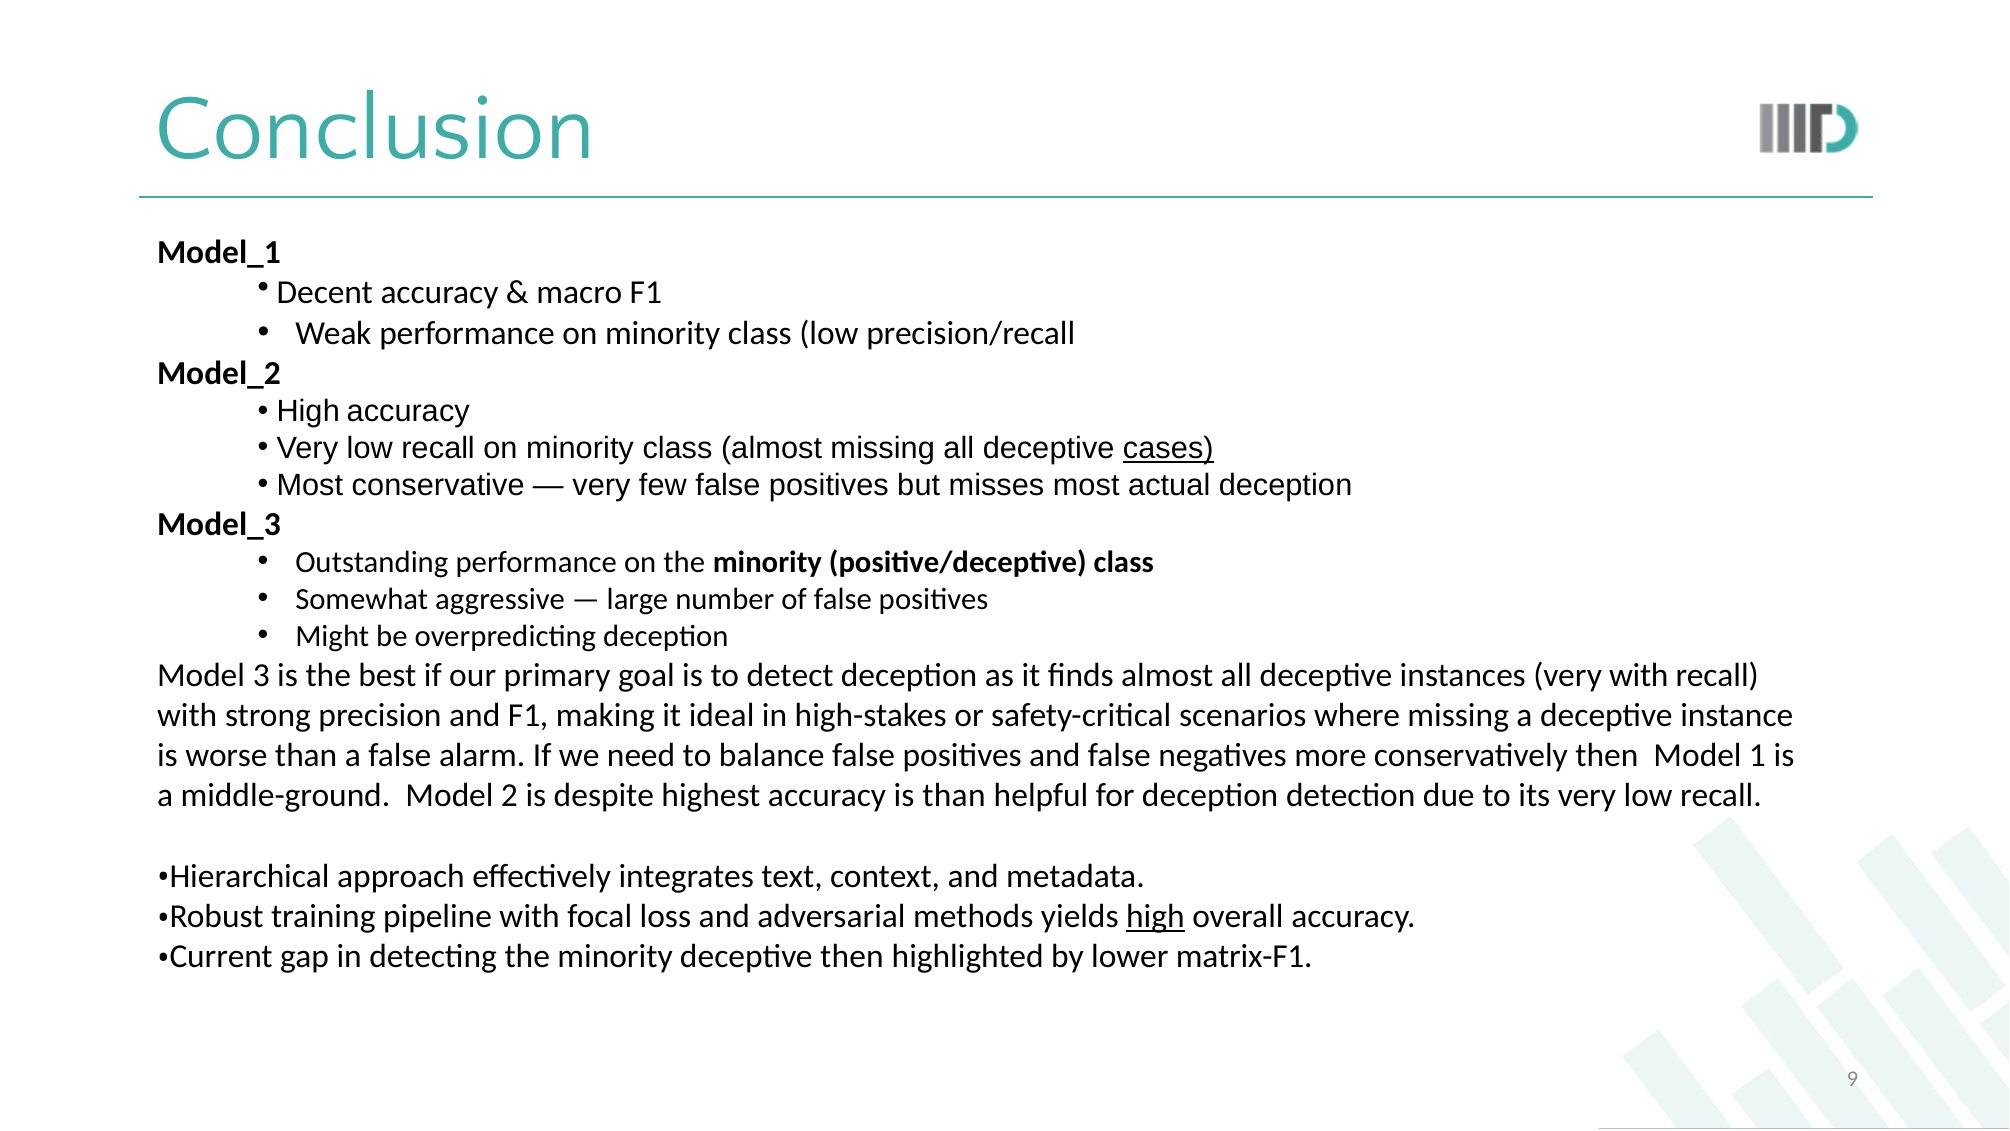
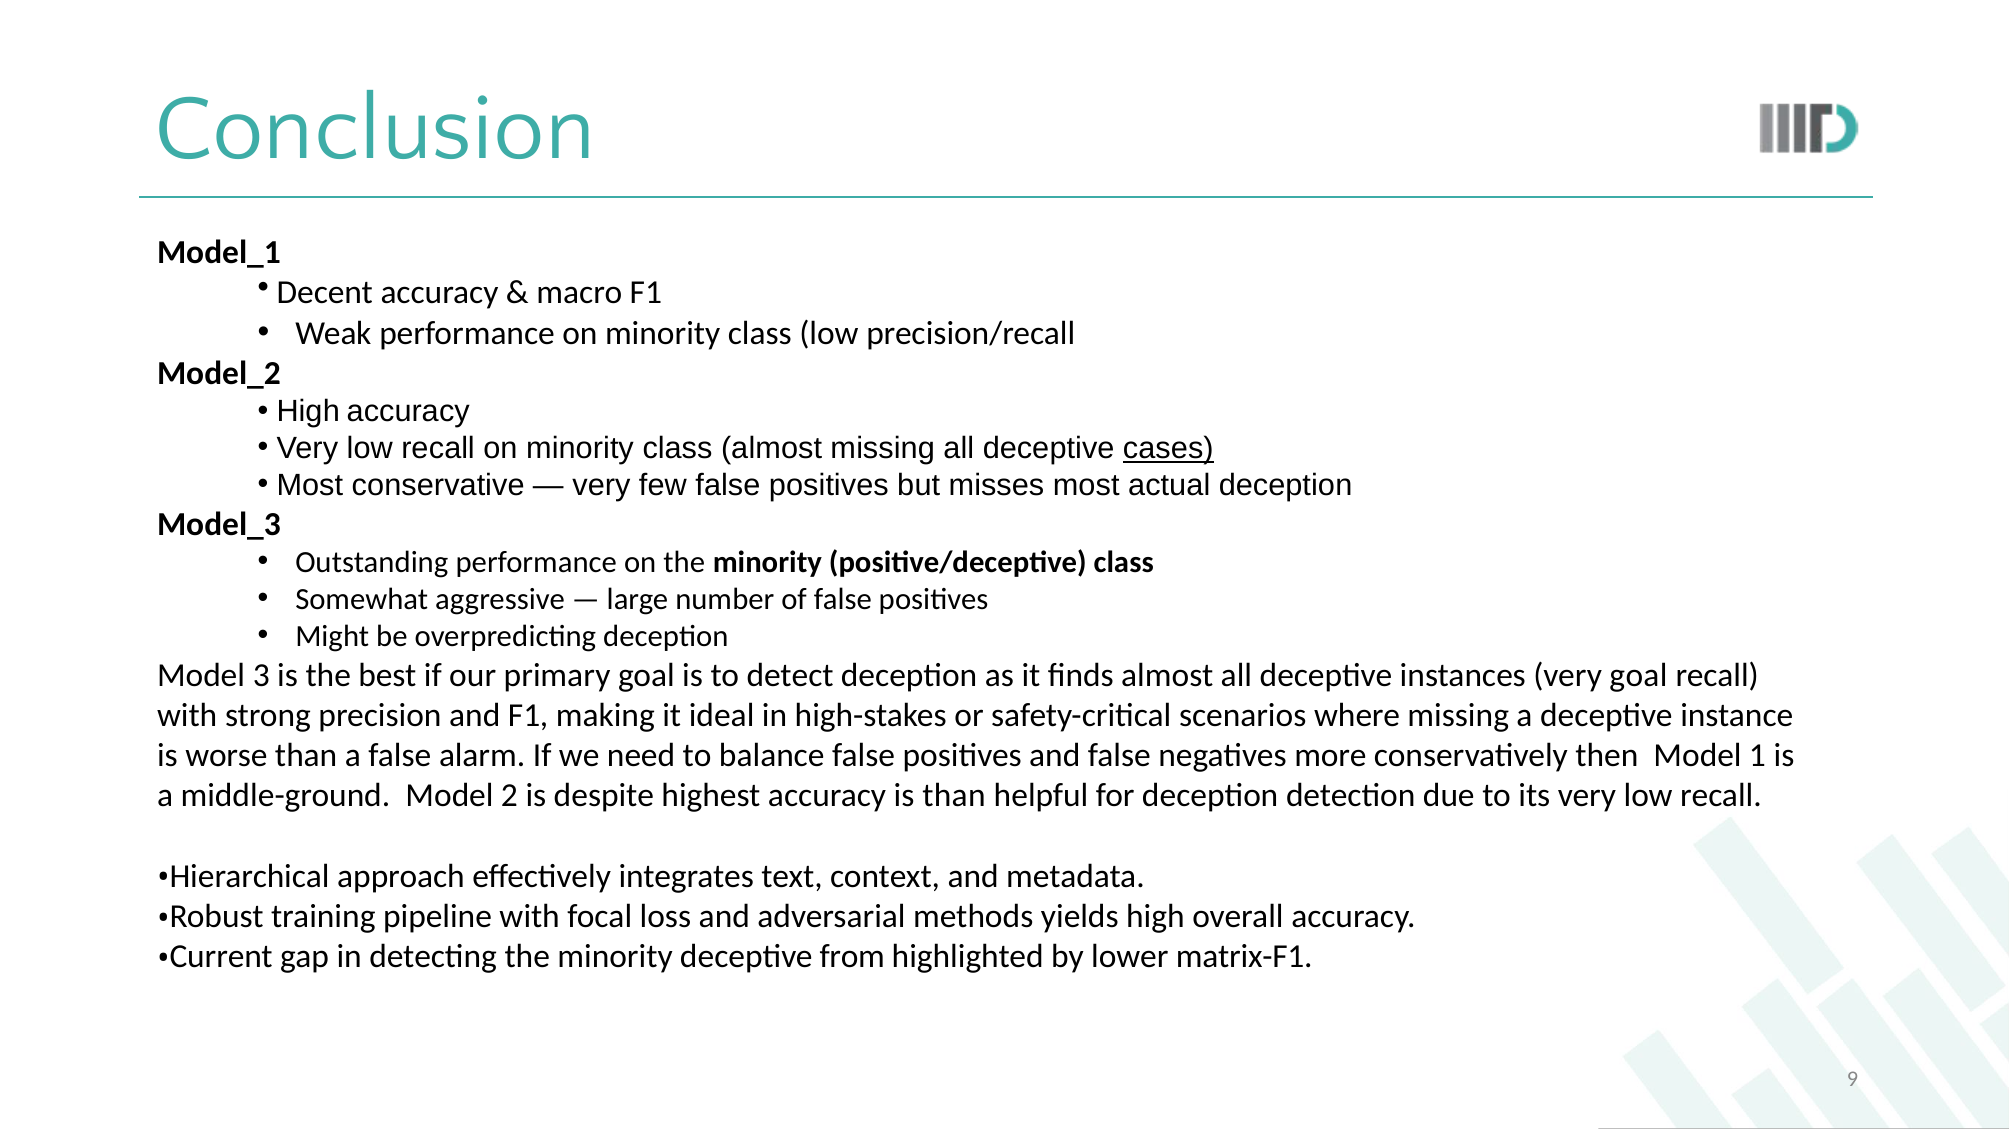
very with: with -> goal (1638, 675)
high underline: present -> none (1155, 916)
deceptive then: then -> from (852, 956)
